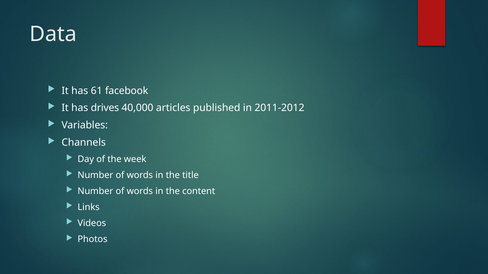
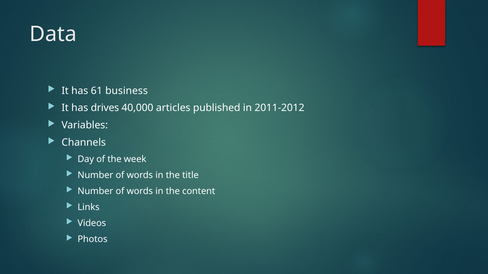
facebook: facebook -> business (127, 91)
